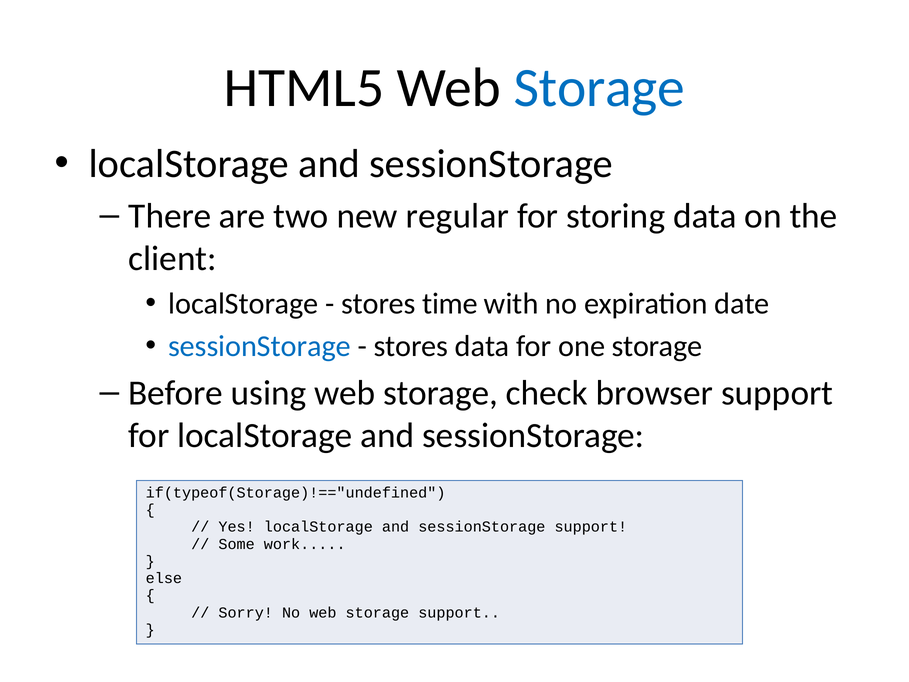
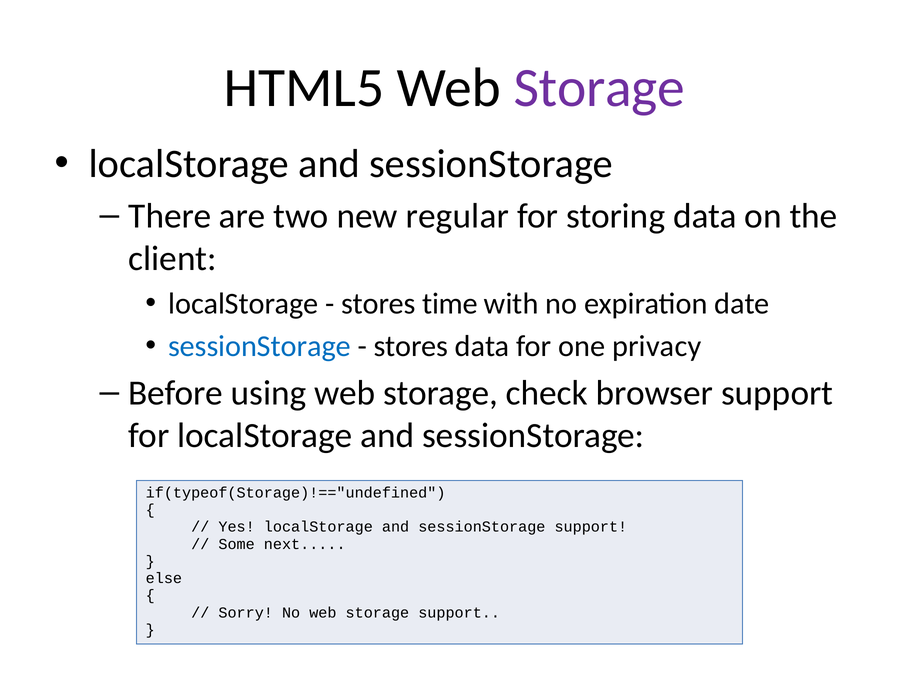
Storage colour: blue -> purple (599, 88)
one storage: storage -> privacy (657, 346)
work: work -> next (305, 544)
